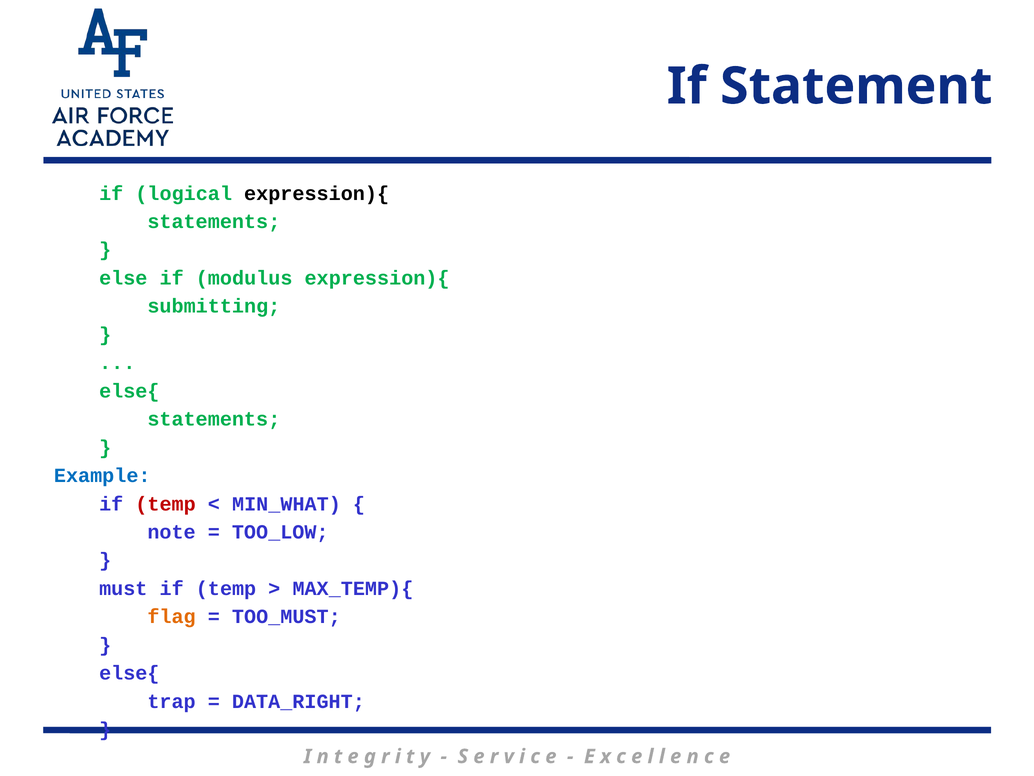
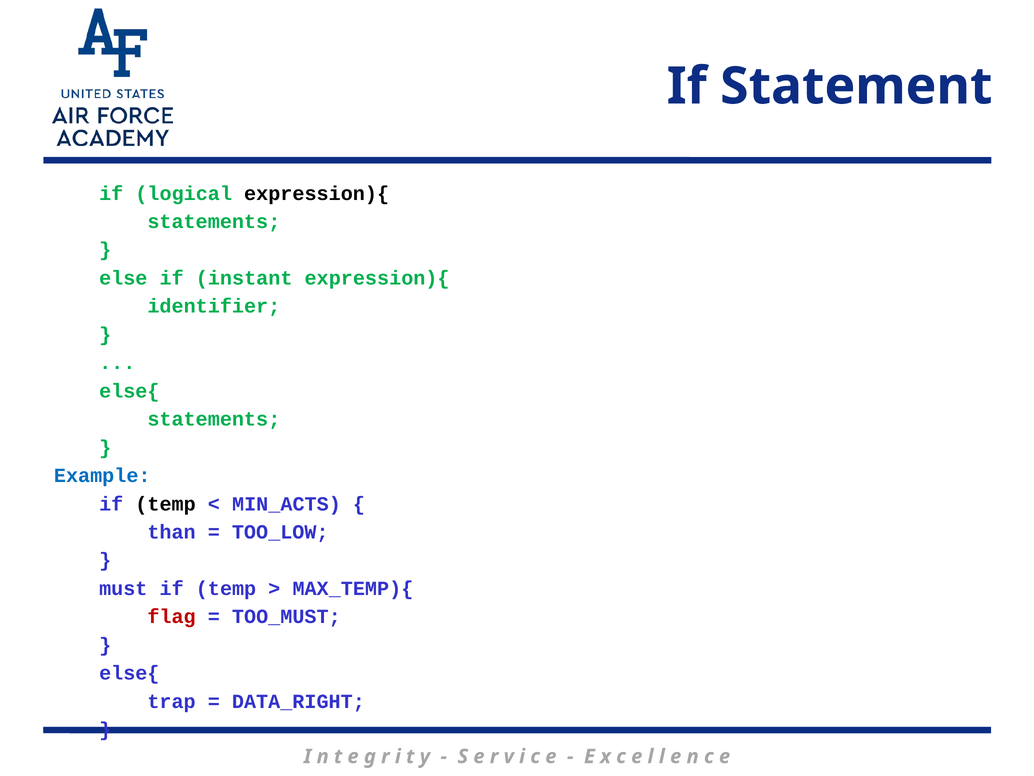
modulus: modulus -> instant (244, 278)
submitting: submitting -> identifier (214, 306)
temp colour: red -> black (166, 504)
MIN_WHAT: MIN_WHAT -> MIN_ACTS (286, 504)
note: note -> than (172, 532)
flag colour: orange -> red (172, 616)
